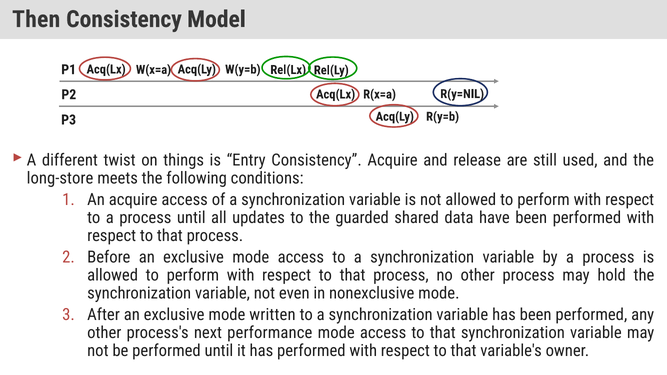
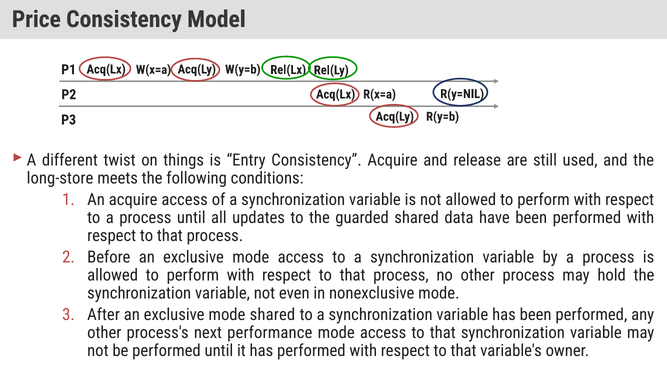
Then: Then -> Price (36, 19)
mode written: written -> shared (272, 315)
